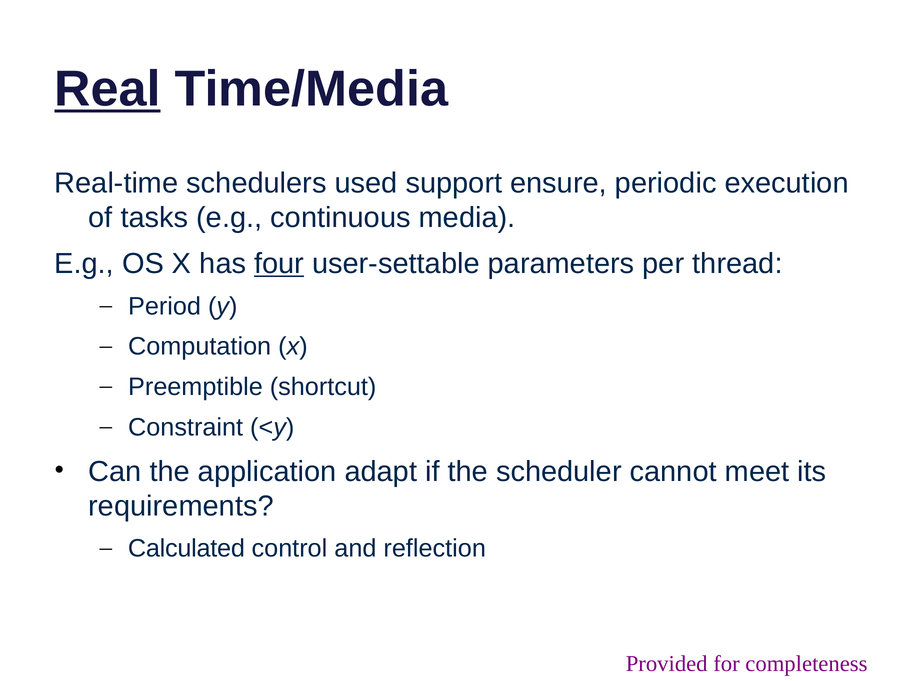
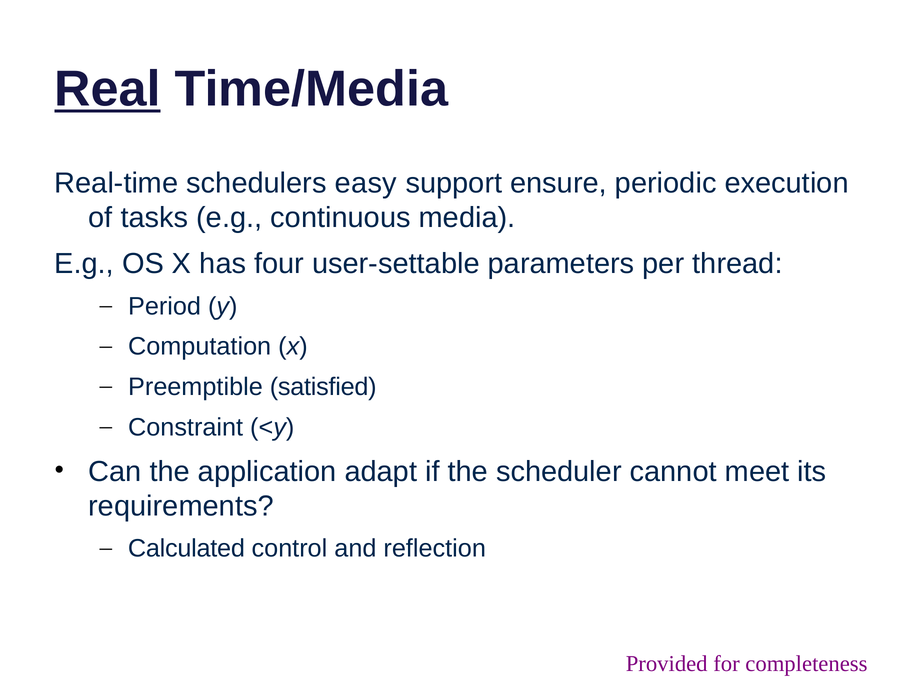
used: used -> easy (366, 183)
four underline: present -> none (279, 264)
shortcut: shortcut -> satisfied (323, 387)
